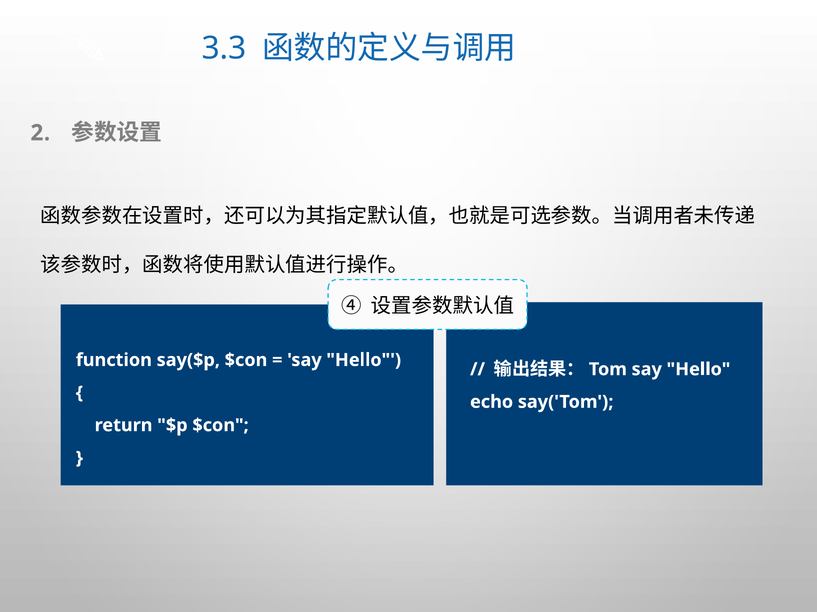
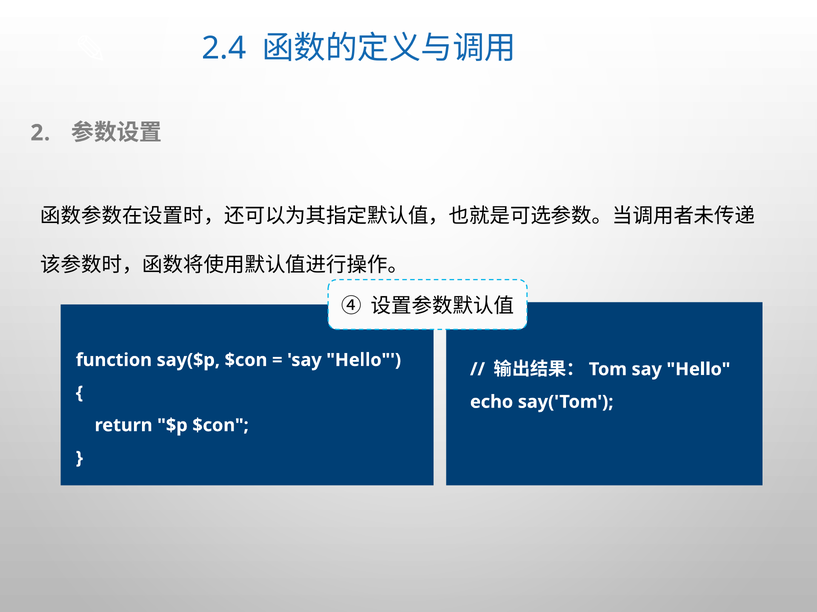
3.3: 3.3 -> 2.4 (224, 48)
